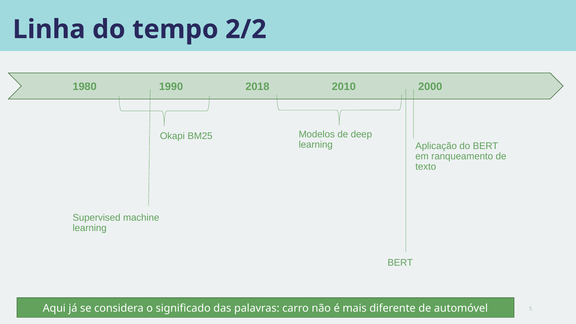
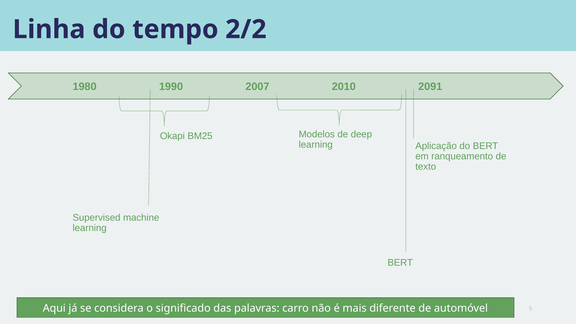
2018: 2018 -> 2007 (257, 87)
2000: 2000 -> 2091 (430, 87)
